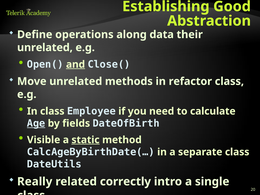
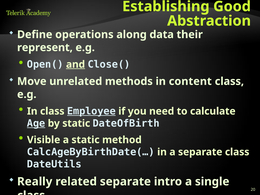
unrelated: unrelated -> represent (45, 48)
in refactor: refactor -> content (190, 81)
Employee underline: none -> present (91, 111)
by fields: fields -> static (76, 123)
static underline: present -> none (86, 140)
related correctly: correctly -> separate (125, 182)
